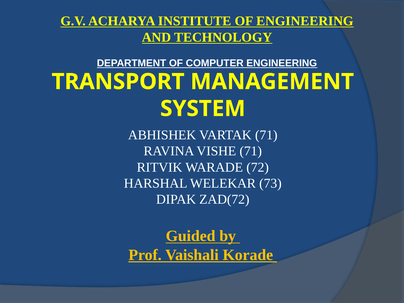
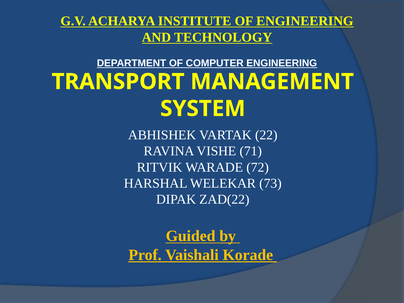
VARTAK 71: 71 -> 22 (266, 135)
ZAD(72: ZAD(72 -> ZAD(22 (224, 200)
